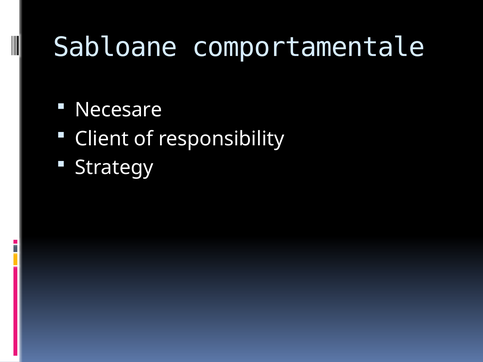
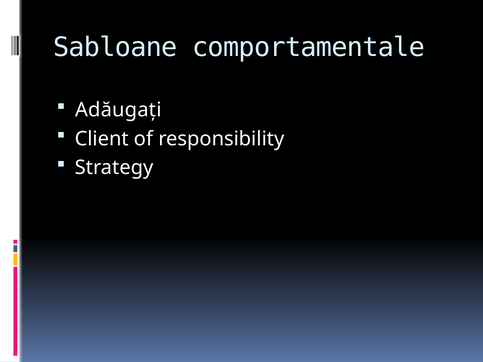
Necesare: Necesare -> Adăugaţi (118, 110)
